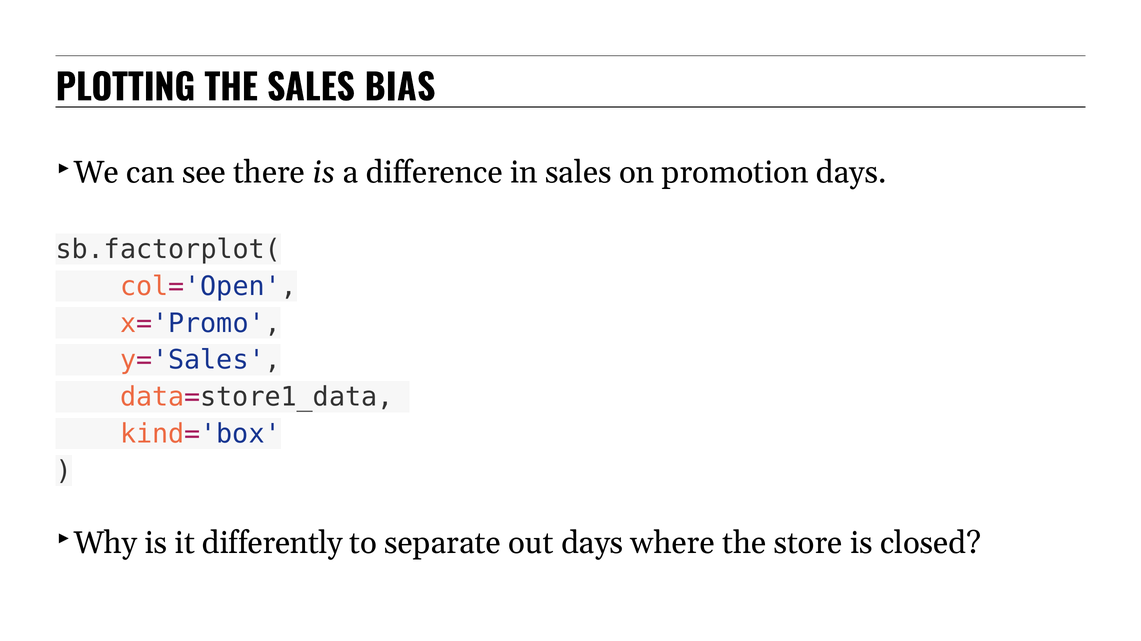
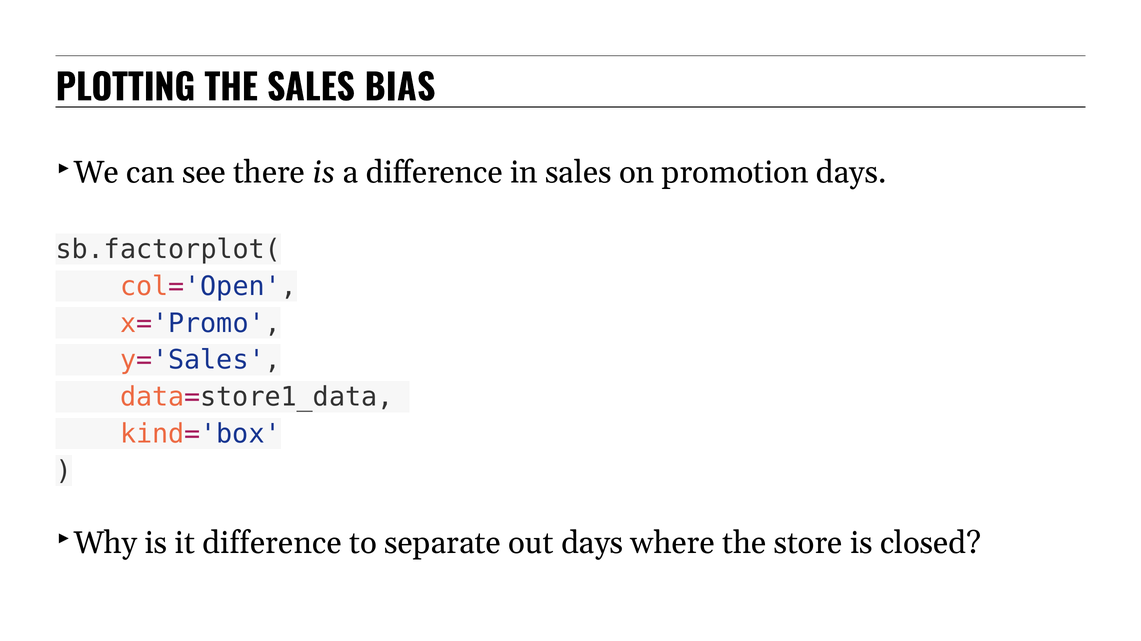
it differently: differently -> difference (272, 543)
